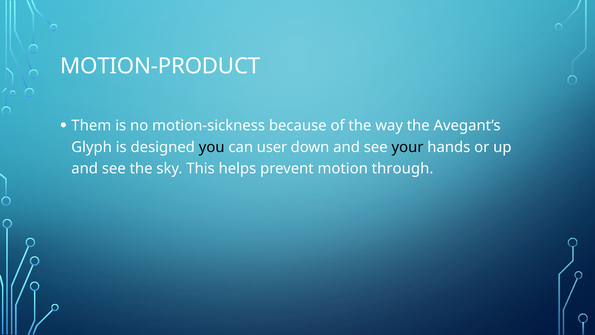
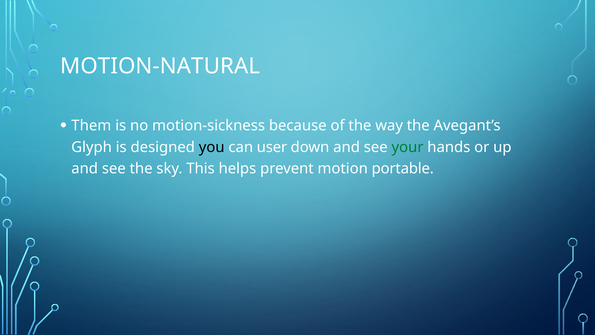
MOTION-PRODUCT: MOTION-PRODUCT -> MOTION-NATURAL (160, 66)
your colour: black -> green (408, 147)
through: through -> portable (403, 168)
